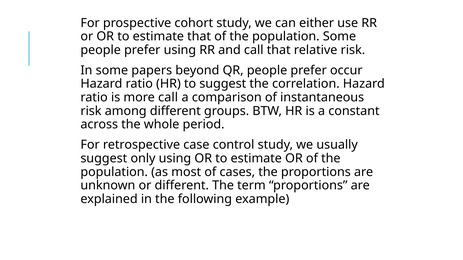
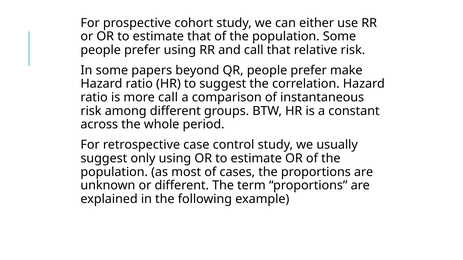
occur: occur -> make (346, 70)
